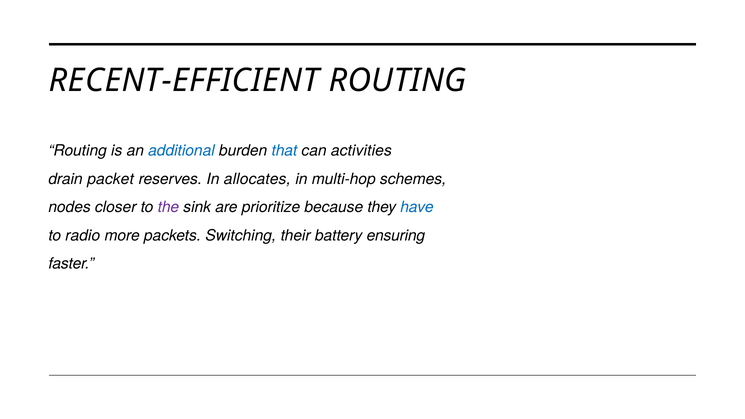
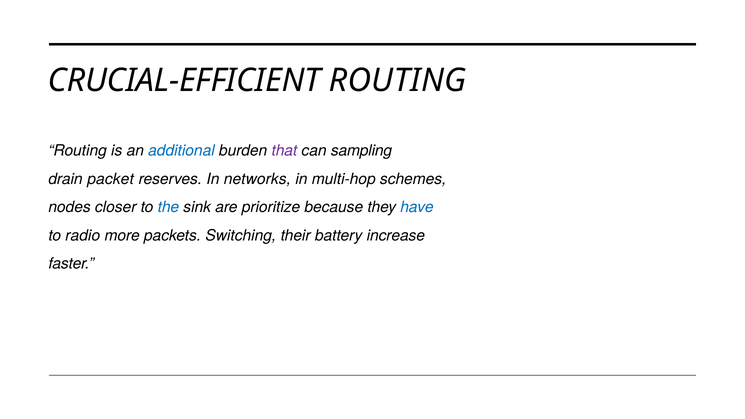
RECENT-EFFICIENT: RECENT-EFFICIENT -> CRUCIAL-EFFICIENT (184, 81)
that colour: blue -> purple (284, 151)
activities: activities -> sampling (361, 151)
allocates: allocates -> networks (257, 179)
the colour: purple -> blue (168, 207)
ensuring: ensuring -> increase (396, 236)
